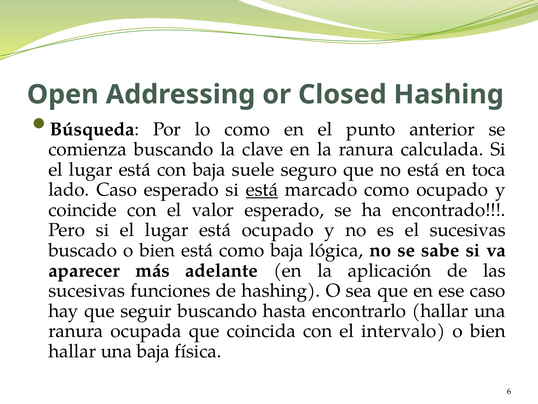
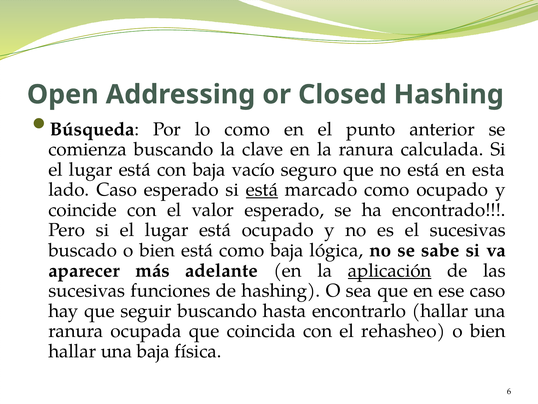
suele: suele -> vacío (253, 169)
toca: toca -> esta (489, 169)
aplicación underline: none -> present (390, 270)
intervalo: intervalo -> rehasheo (403, 331)
